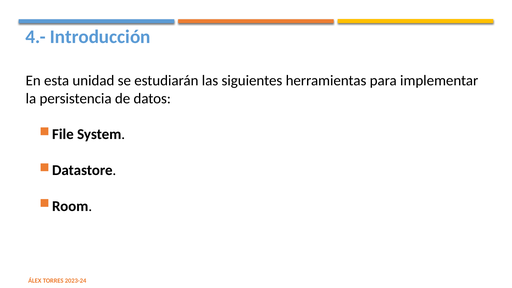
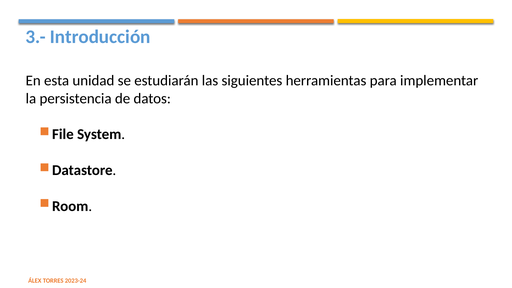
4.-: 4.- -> 3.- (36, 37)
